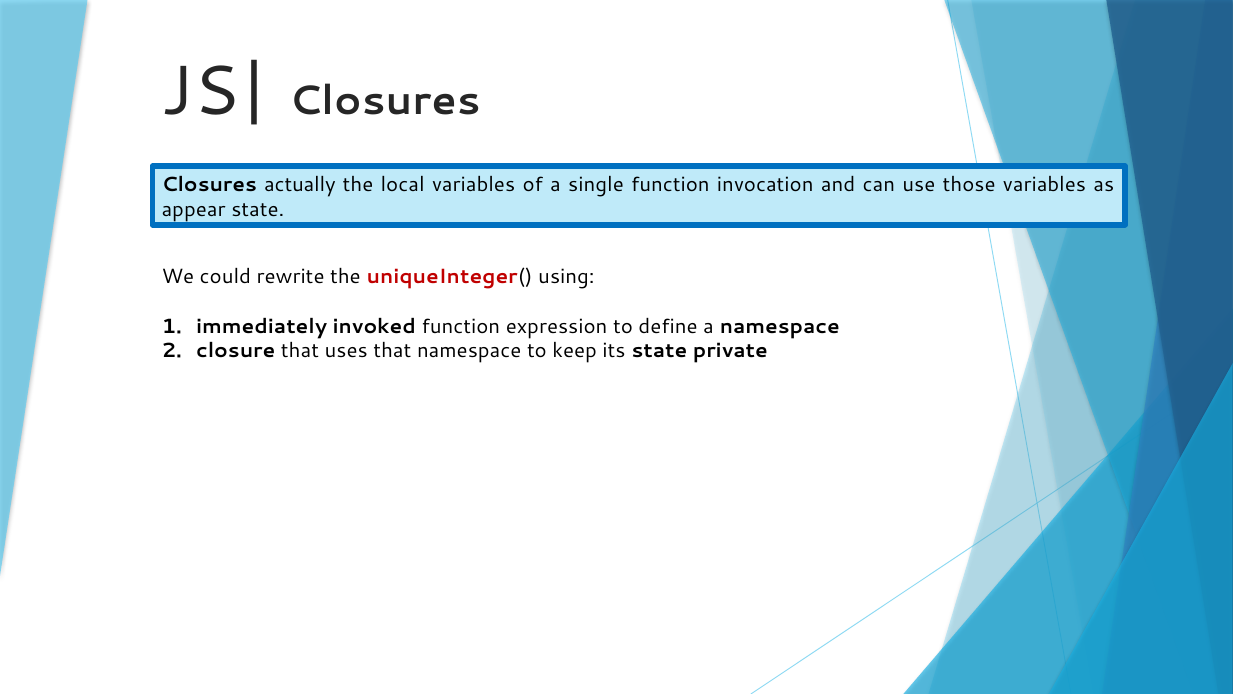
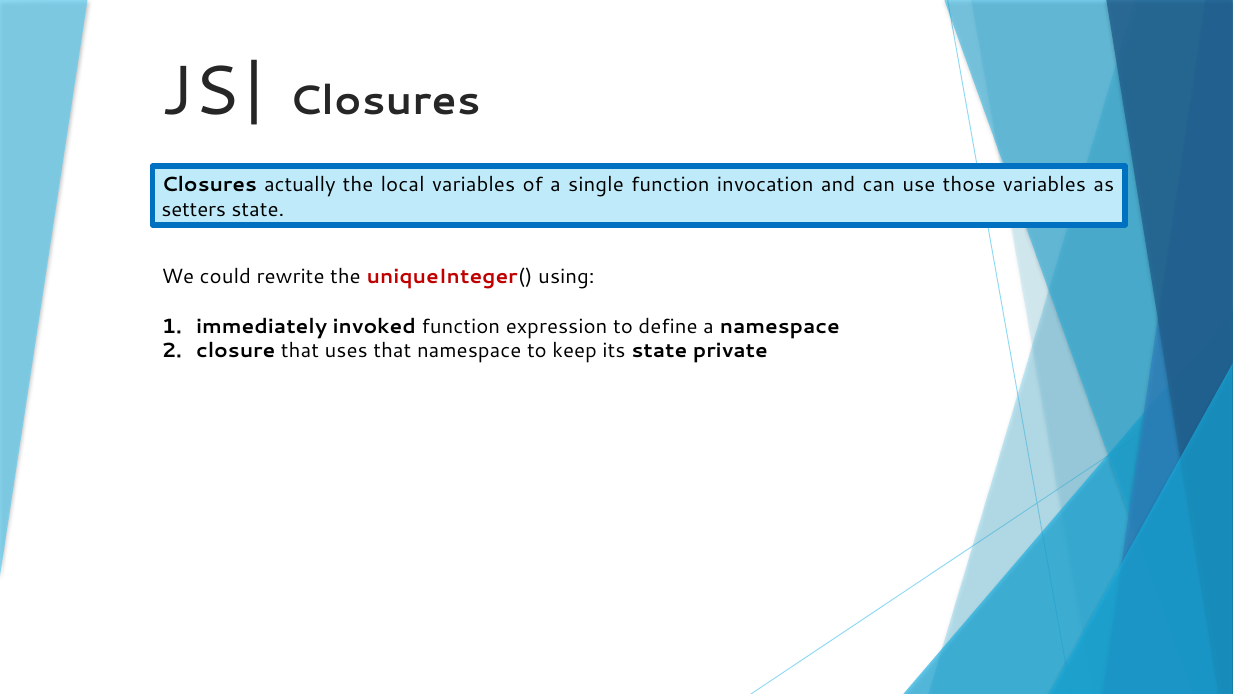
appear: appear -> setters (194, 209)
